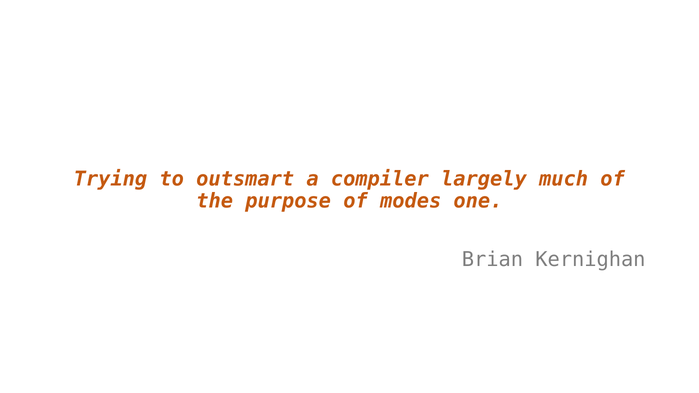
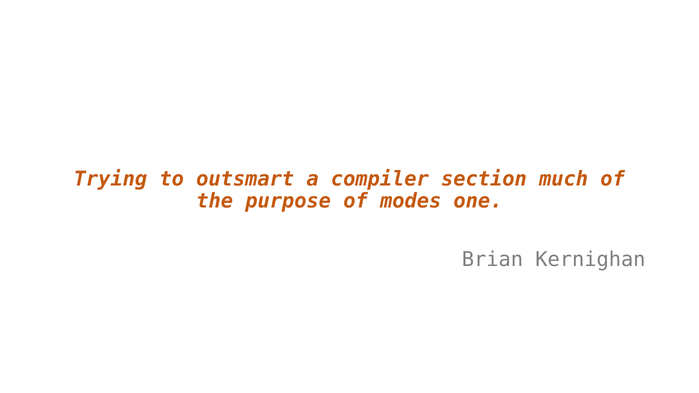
largely: largely -> section (484, 179)
